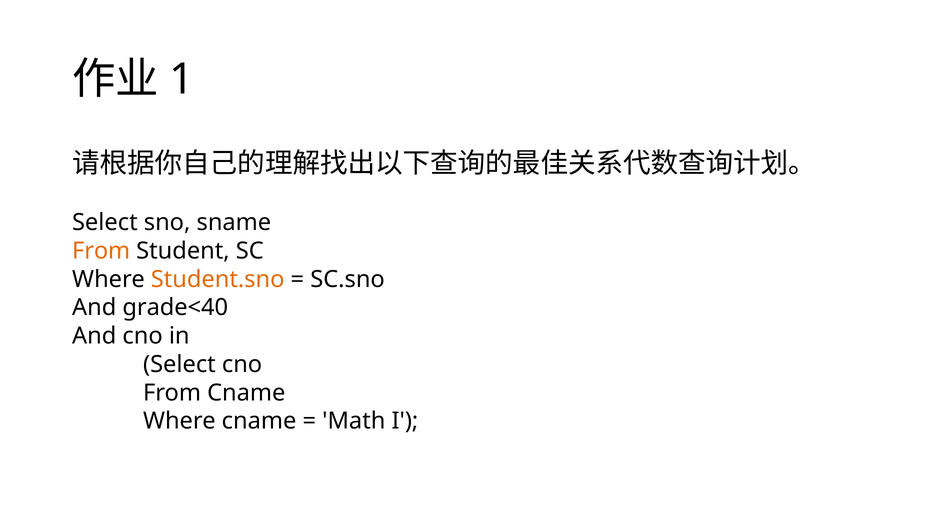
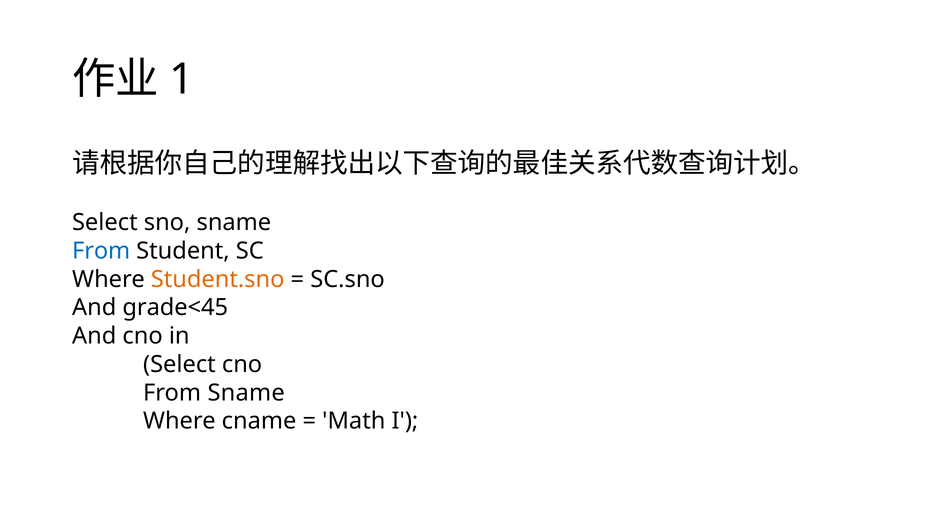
From colour: orange -> blue (101, 251)
grade<40: grade<40 -> grade<45 (175, 308)
From Cname: Cname -> Sname (246, 393)
